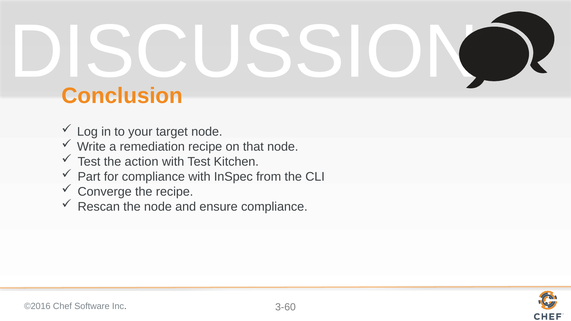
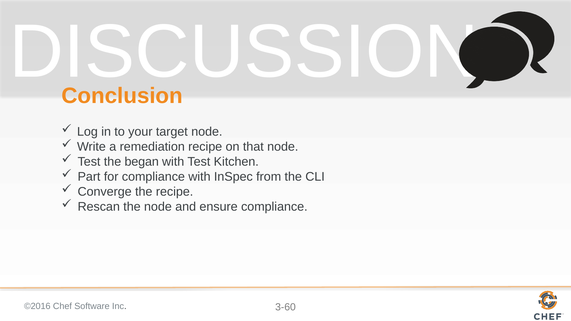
action: action -> began (142, 162)
